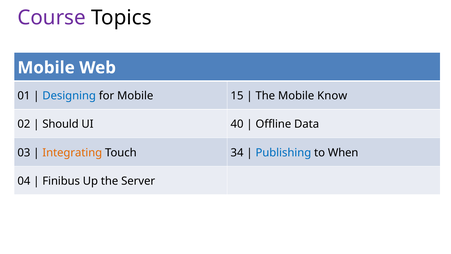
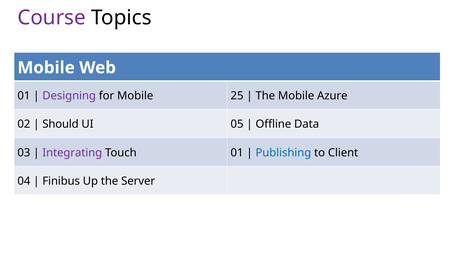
Designing colour: blue -> purple (69, 96)
15: 15 -> 25 (237, 96)
Know: Know -> Azure (332, 96)
40: 40 -> 05 (237, 124)
Integrating colour: orange -> purple (72, 152)
Touch 34: 34 -> 01 (237, 152)
When: When -> Client (343, 152)
